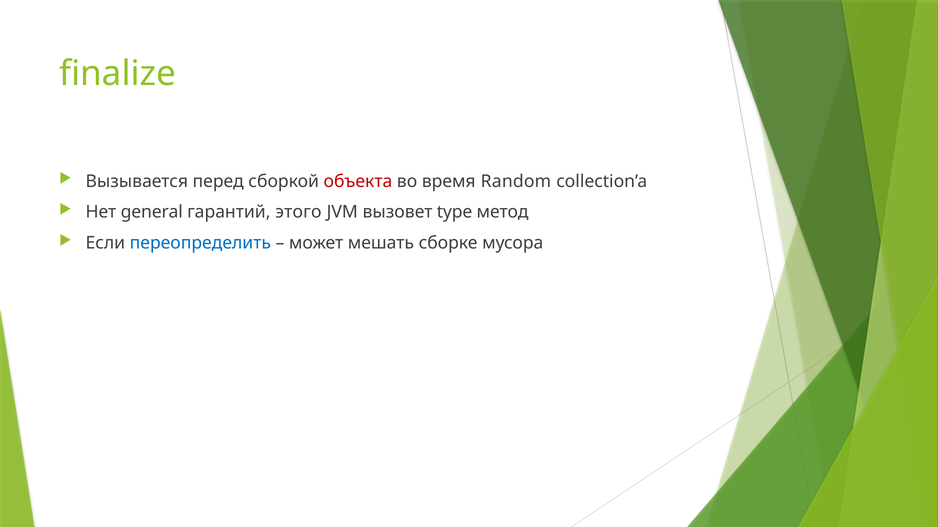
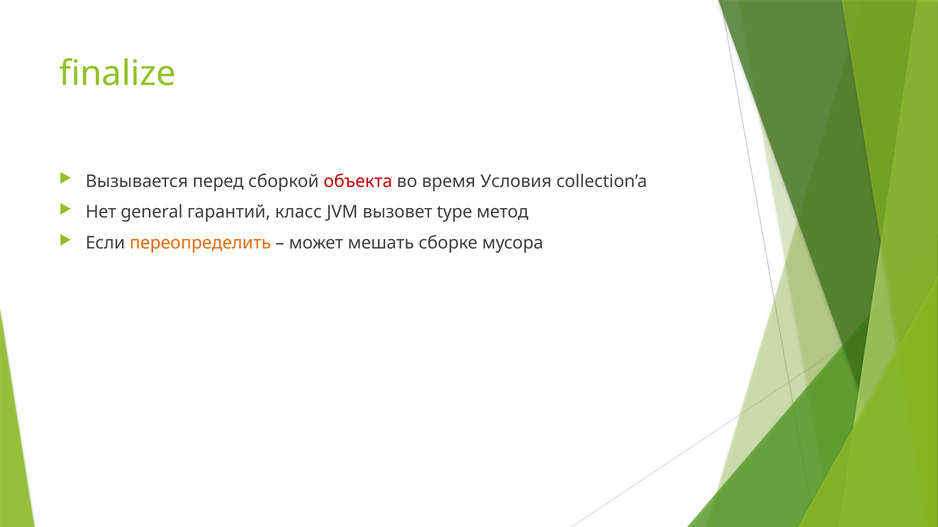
Random: Random -> Условия (516, 182)
этого: этого -> класс (299, 212)
переопределить colour: blue -> orange (200, 243)
